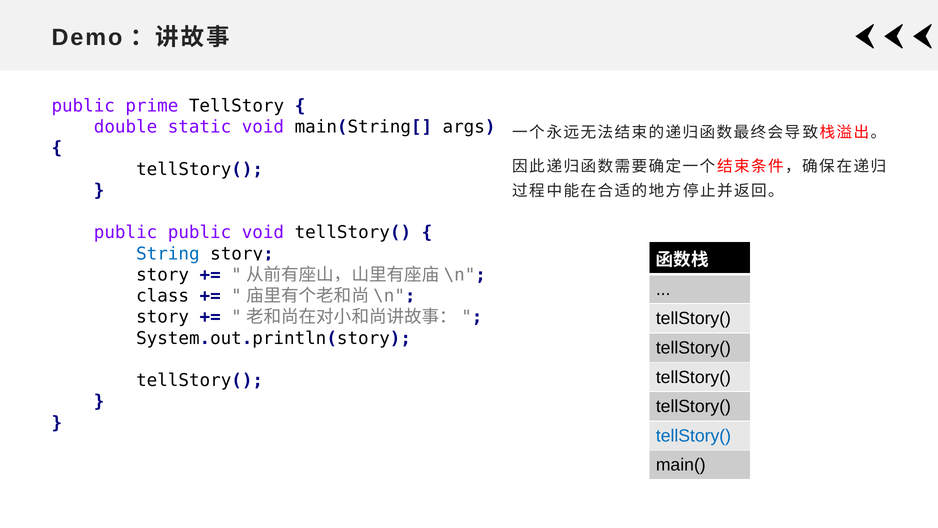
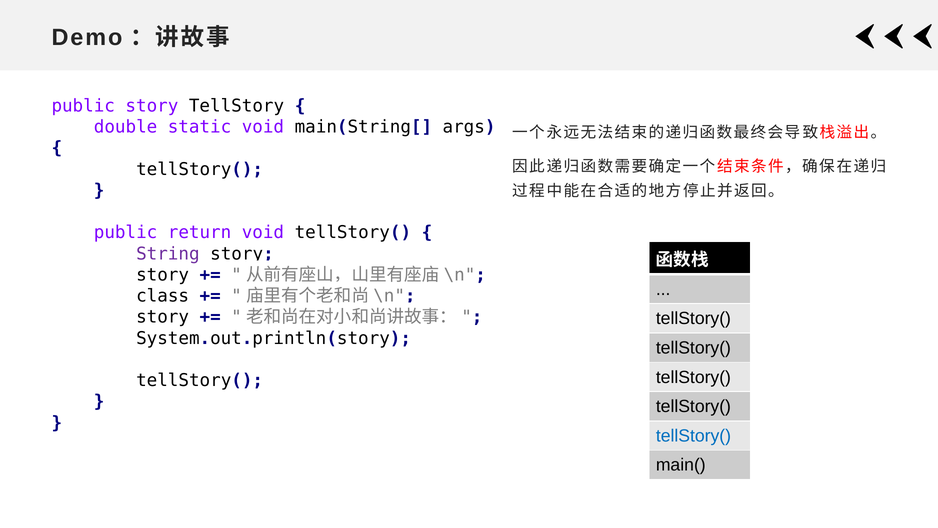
public prime: prime -> story (152, 106)
public public: public -> return (200, 232)
String colour: blue -> purple (168, 254)
